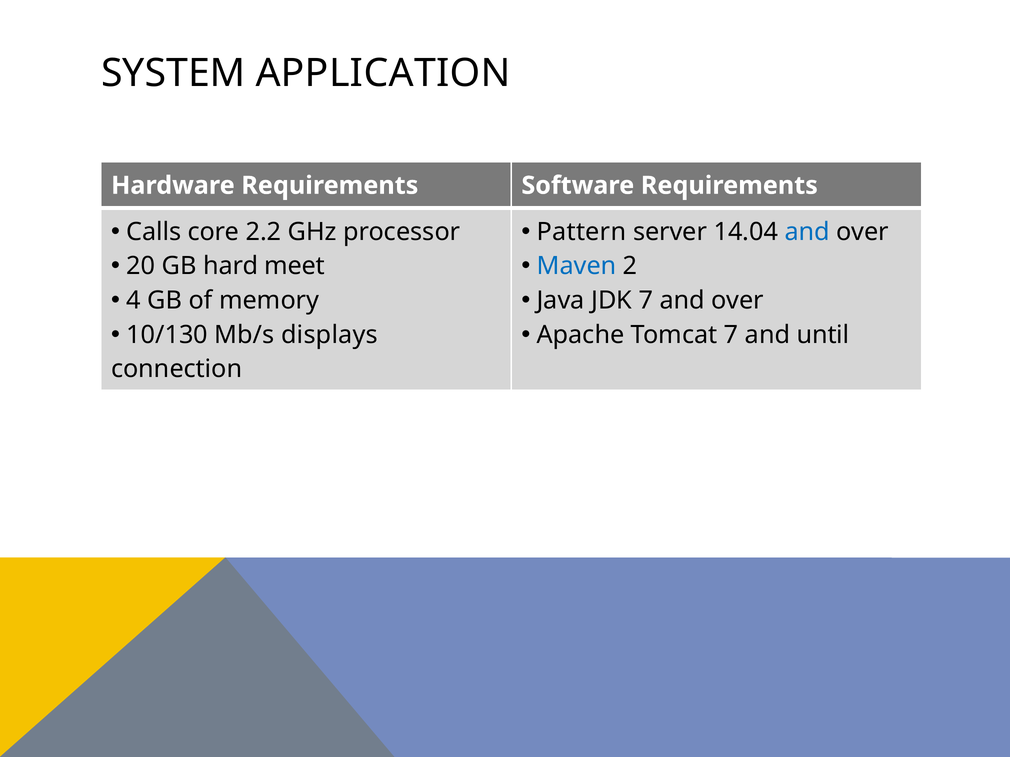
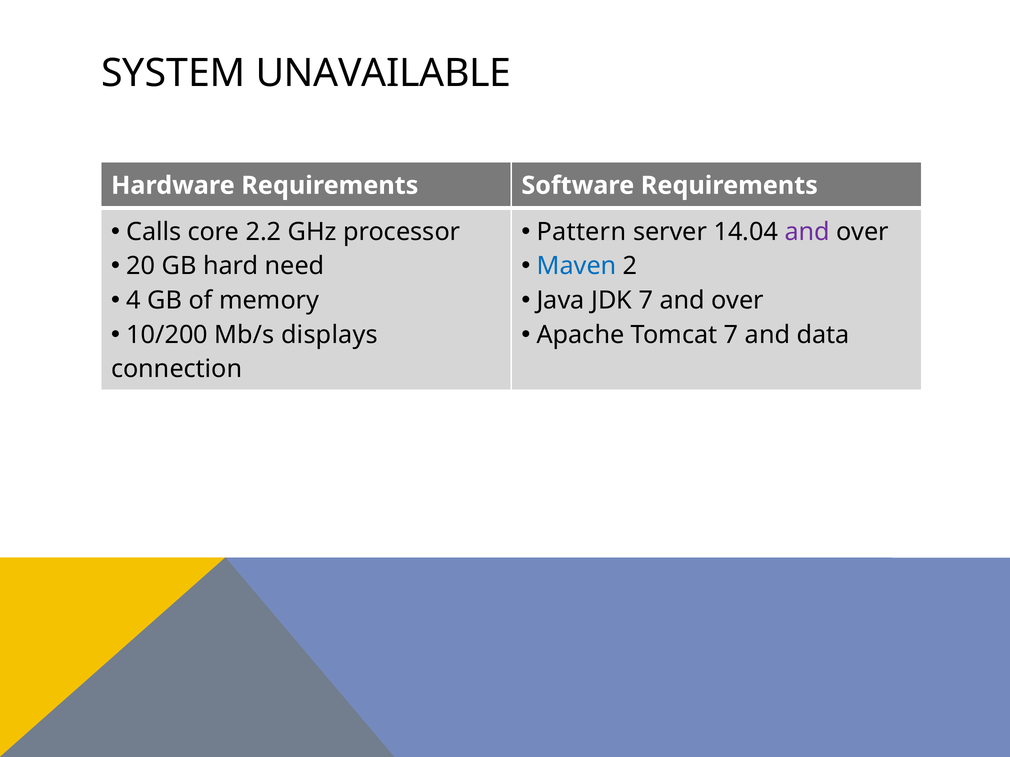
APPLICATION: APPLICATION -> UNAVAILABLE (383, 73)
and colour: blue -> purple (807, 232)
meet: meet -> need (295, 266)
10/130: 10/130 -> 10/200 (167, 335)
until: until -> data (823, 335)
